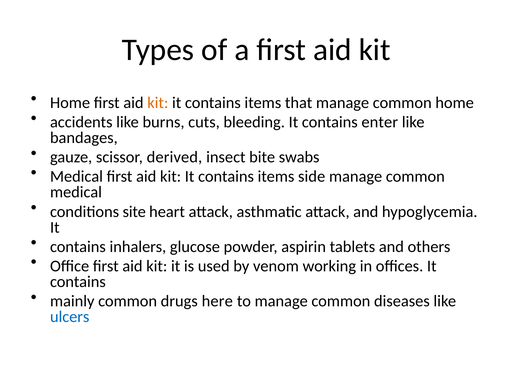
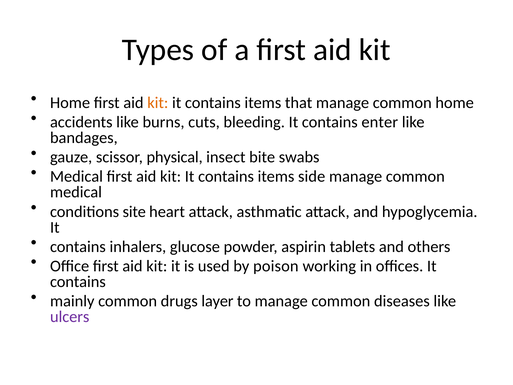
derived: derived -> physical (175, 157)
venom: venom -> poison (276, 266)
here: here -> layer (217, 301)
ulcers colour: blue -> purple (70, 317)
